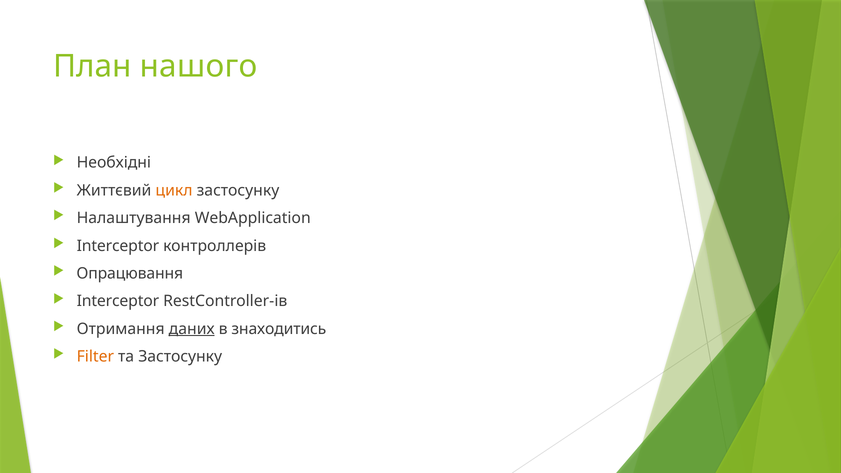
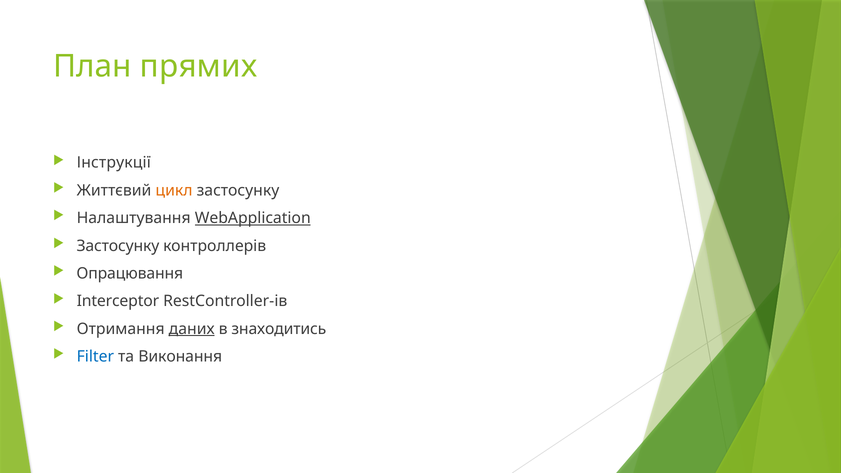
нашого: нашого -> прямих (199, 66)
Необхідні: Необхідні -> Інструкції (114, 163)
WebApplication underline: none -> present (253, 218)
Interceptor: Interceptor -> Застосунку (118, 246)
Filter colour: orange -> blue (95, 357)
та Застосунку: Застосунку -> Виконання (180, 357)
